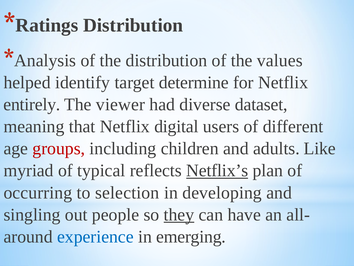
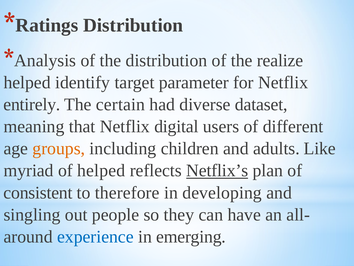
values: values -> realize (280, 60)
determine: determine -> parameter (194, 82)
viewer: viewer -> certain (120, 104)
groups colour: red -> orange (59, 148)
of typical: typical -> helped (101, 170)
occurring: occurring -> consistent (38, 192)
selection: selection -> therefore (127, 192)
they underline: present -> none (179, 214)
